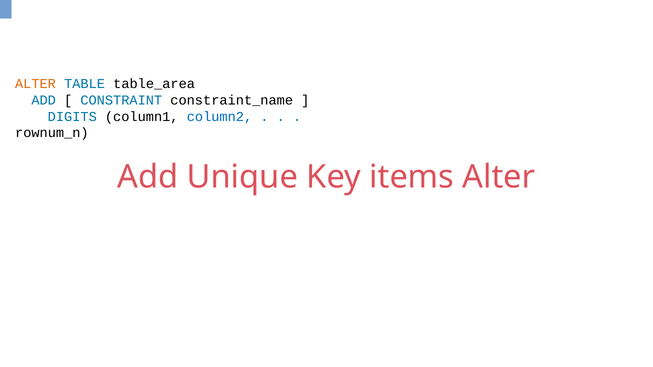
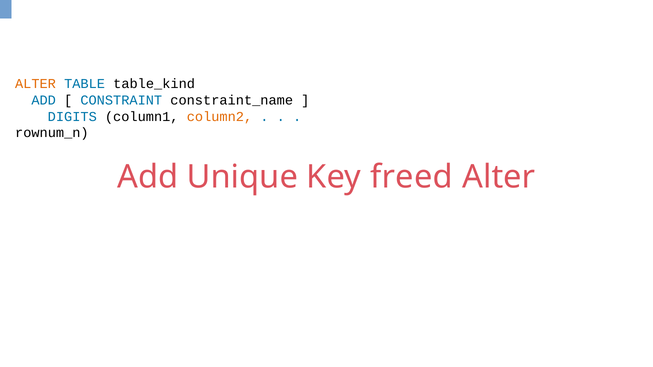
table_area: table_area -> table_kind (154, 84)
column2 colour: blue -> orange (219, 117)
items: items -> freed (412, 177)
